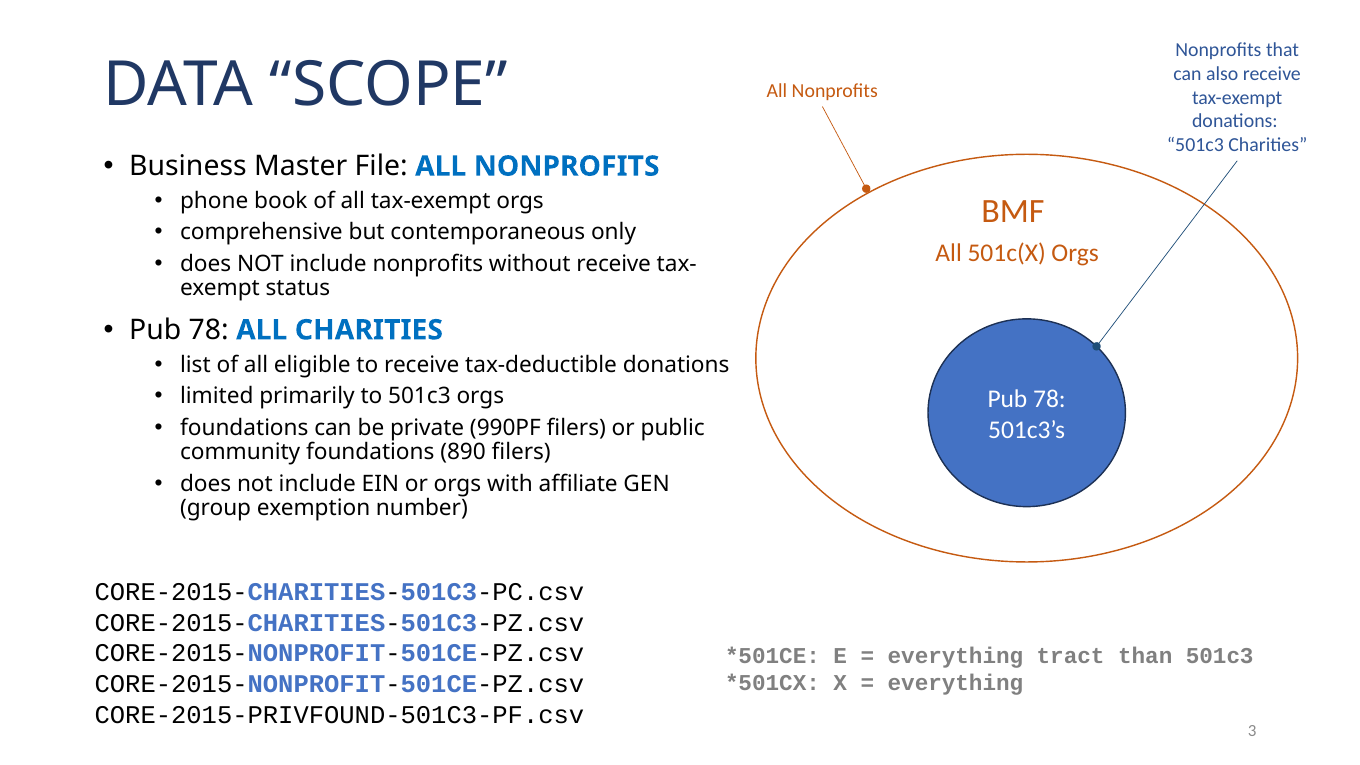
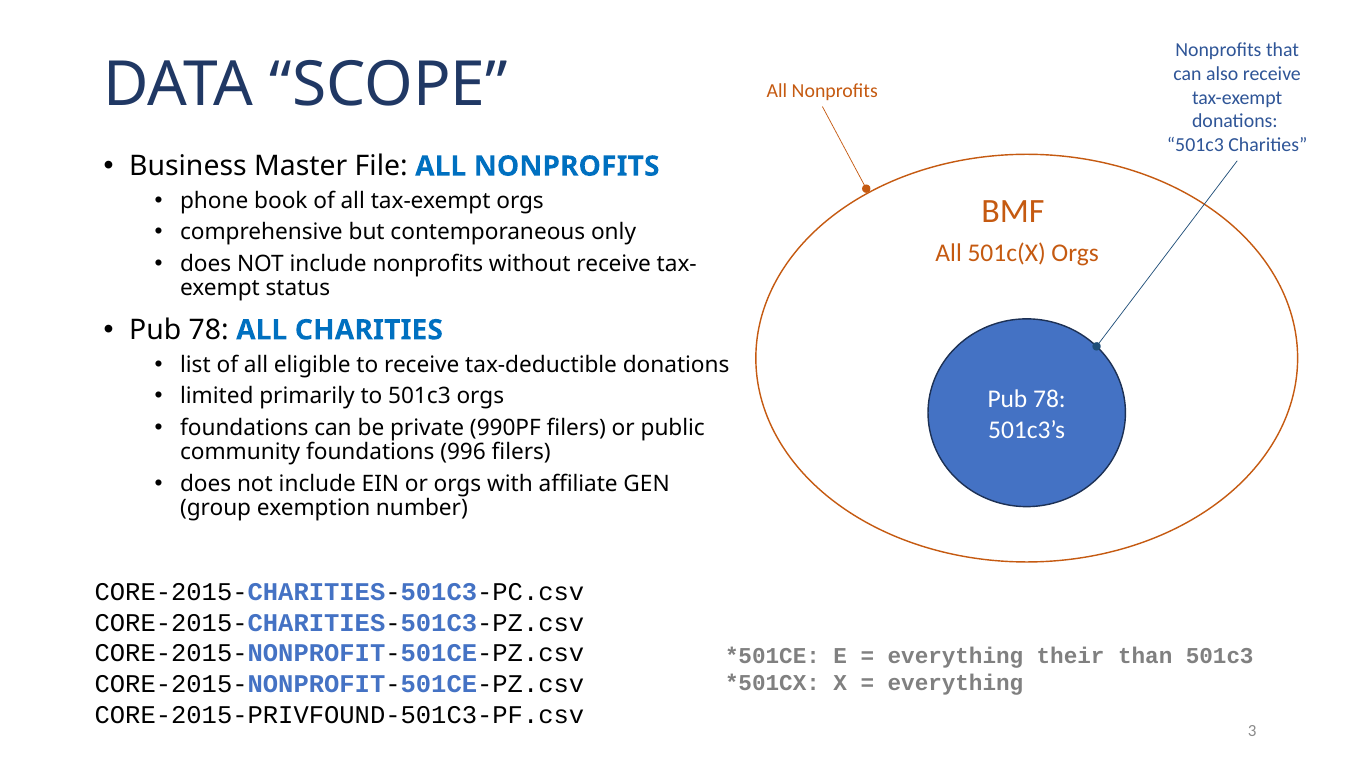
890: 890 -> 996 (463, 452)
tract: tract -> their (1071, 656)
